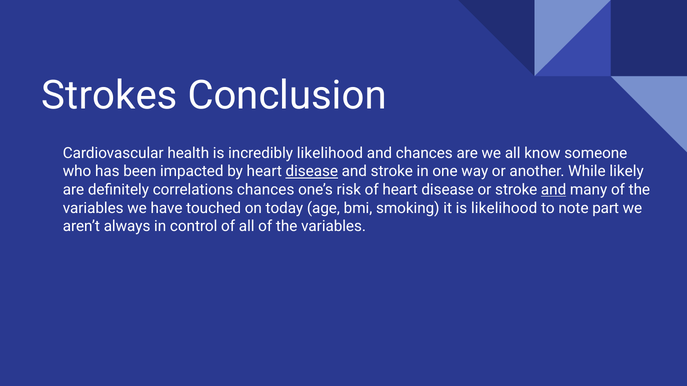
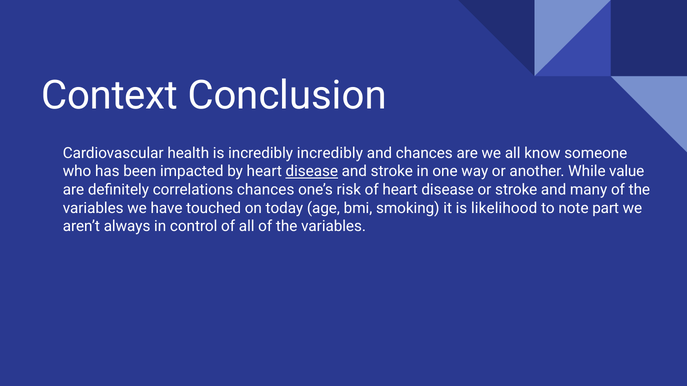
Strokes: Strokes -> Context (110, 95)
incredibly likelihood: likelihood -> incredibly (330, 153)
likely: likely -> value (627, 172)
and underline: present -> none (554, 190)
